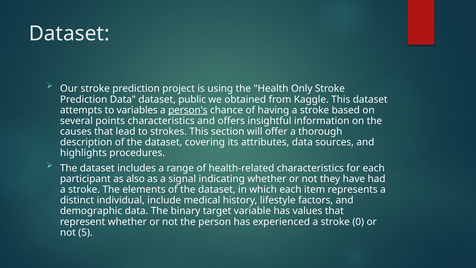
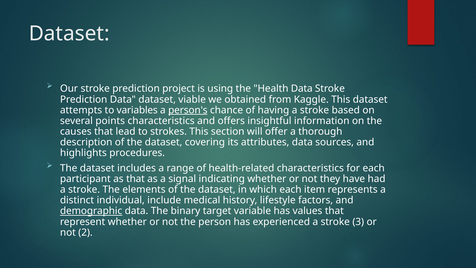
Health Only: Only -> Data (302, 89)
public: public -> viable (192, 99)
as also: also -> that (135, 179)
demographic underline: none -> present (91, 211)
0: 0 -> 3 (358, 222)
5: 5 -> 2 (85, 232)
